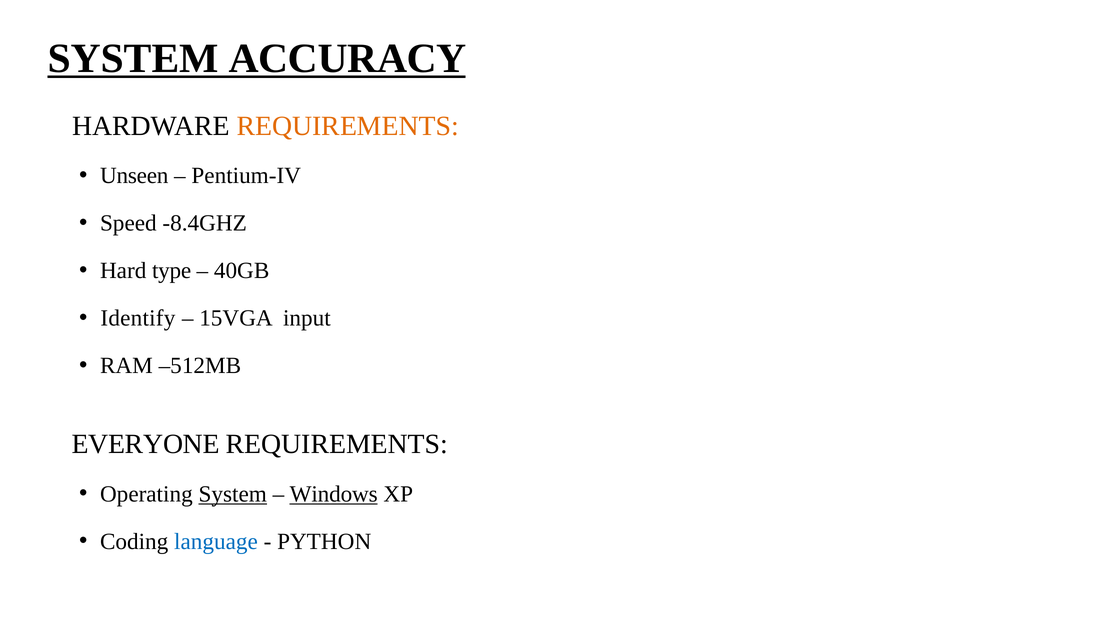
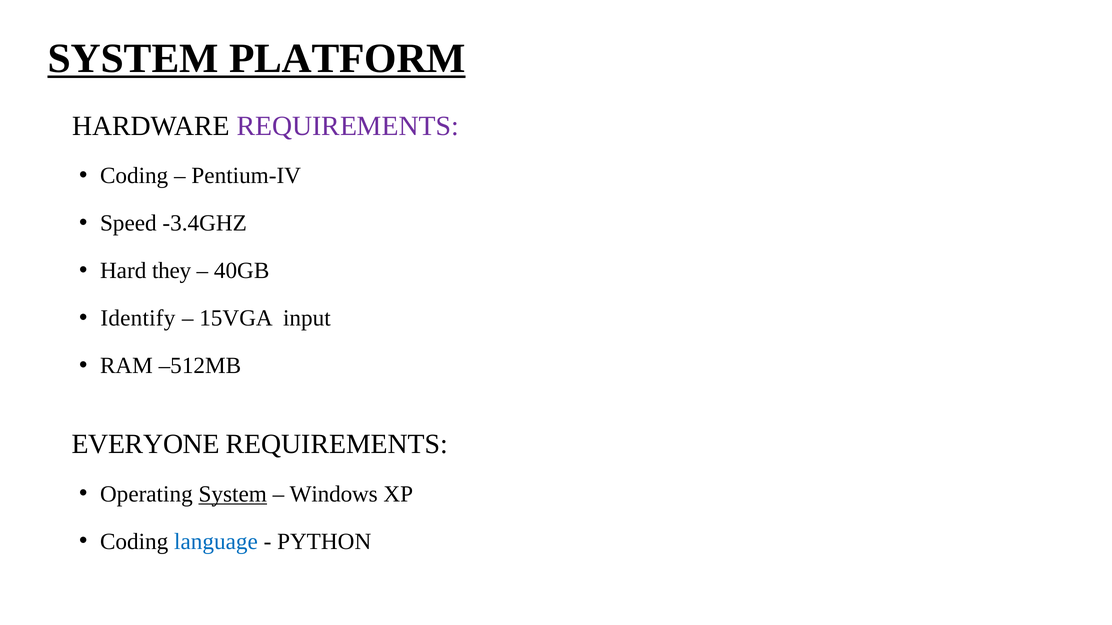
ACCURACY: ACCURACY -> PLATFORM (348, 58)
REQUIREMENTS colour: orange -> purple (348, 126)
Unseen: Unseen -> Coding (134, 176)
-8.4GHZ: -8.4GHZ -> -3.4GHZ (205, 224)
type: type -> they (172, 271)
Windows underline: present -> none (334, 494)
